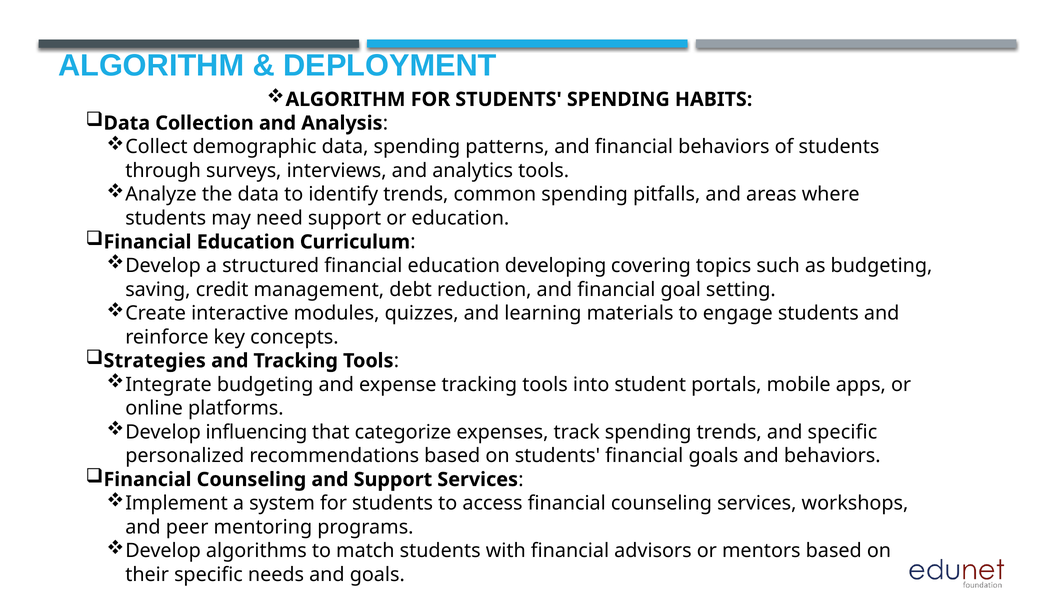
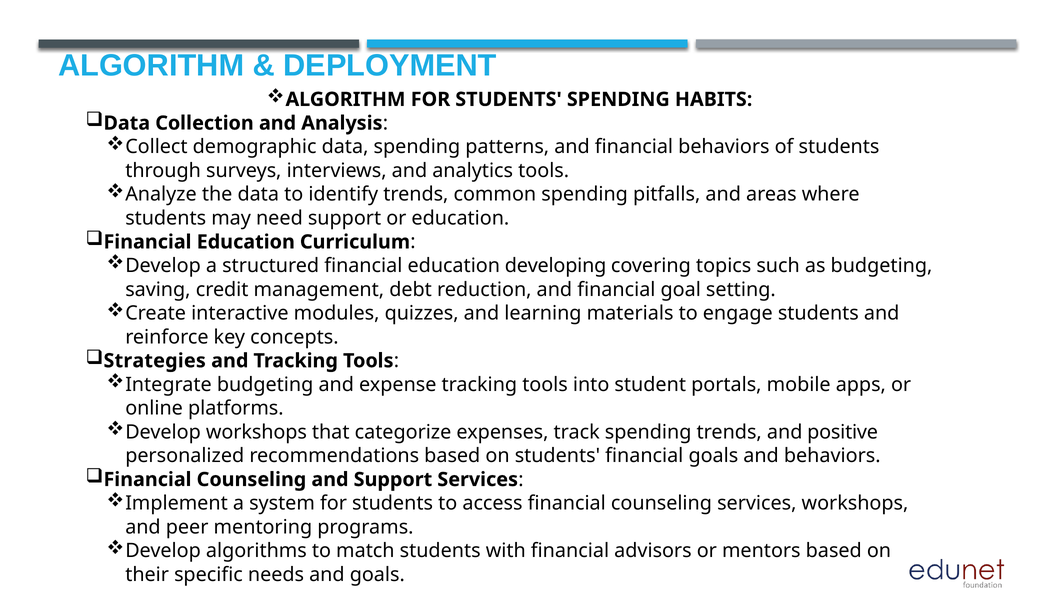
Develop influencing: influencing -> workshops (256, 432)
and specific: specific -> positive (843, 432)
